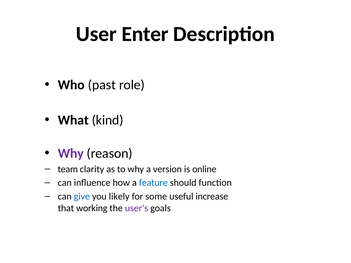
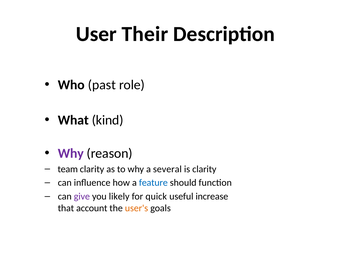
Enter: Enter -> Their (145, 34)
version: version -> several (167, 169)
is online: online -> clarity (204, 169)
give colour: blue -> purple (82, 197)
some: some -> quick (156, 197)
working: working -> account (92, 208)
user's colour: purple -> orange (137, 208)
